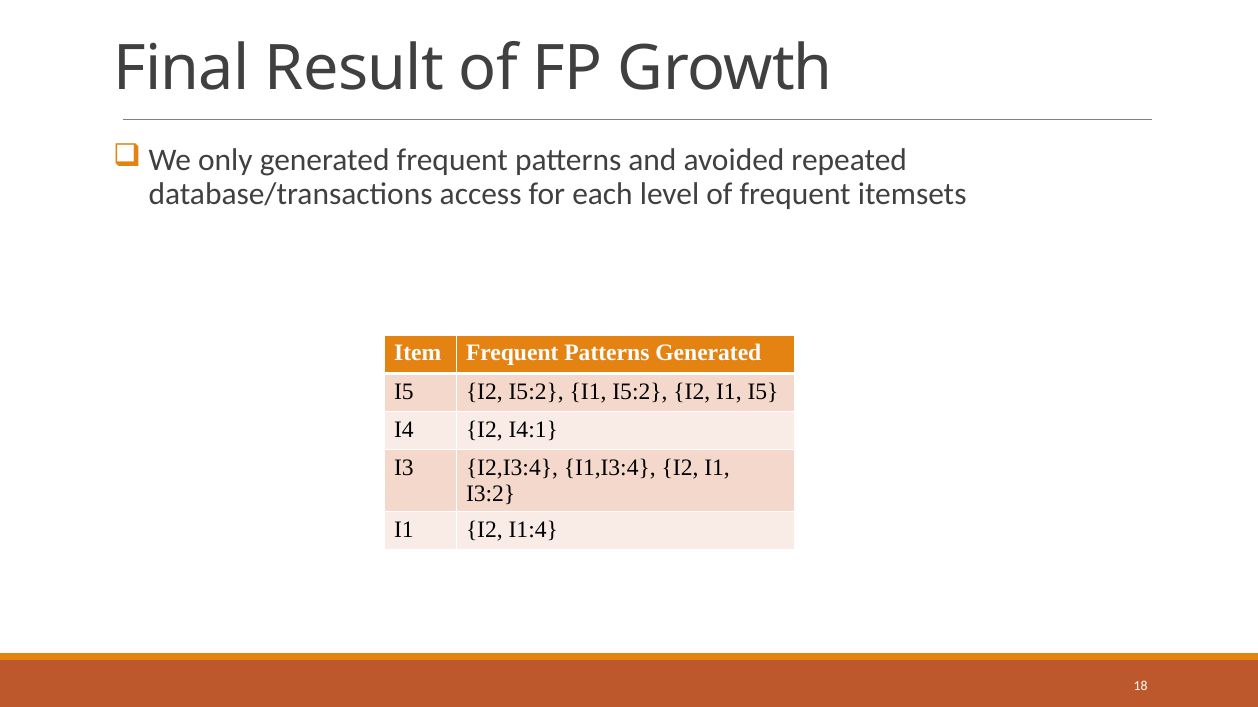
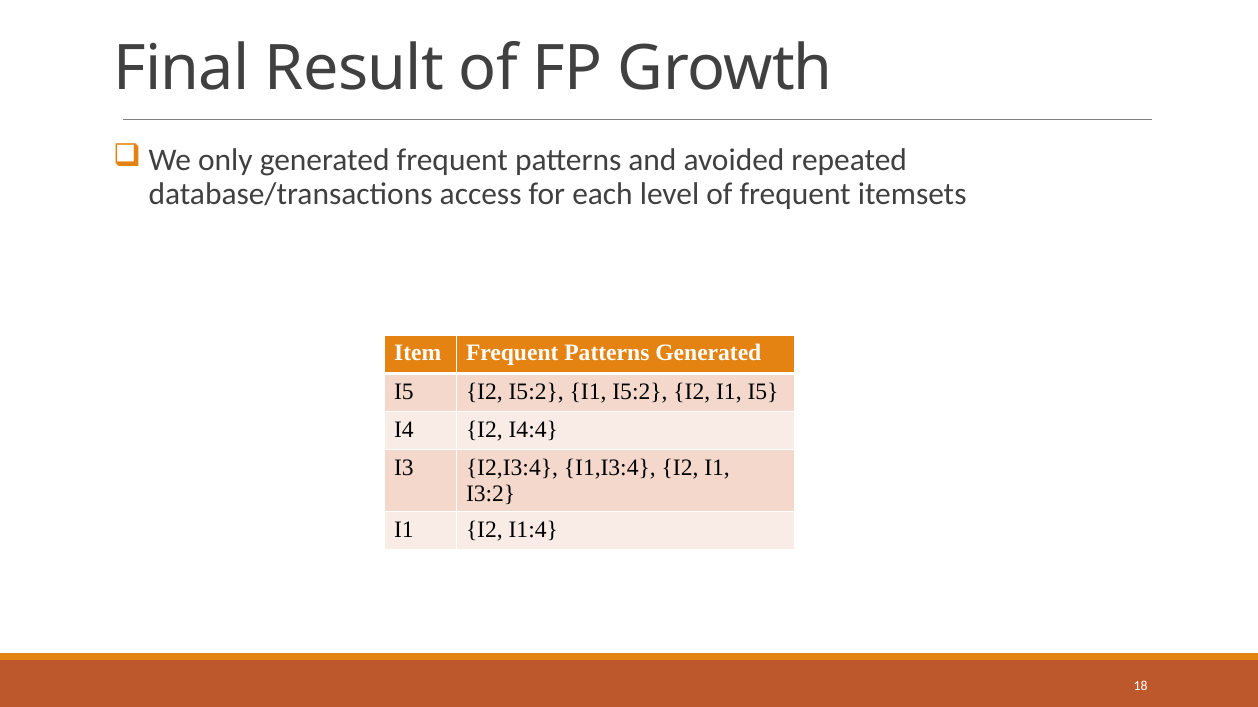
I4:1: I4:1 -> I4:4 (533, 430)
